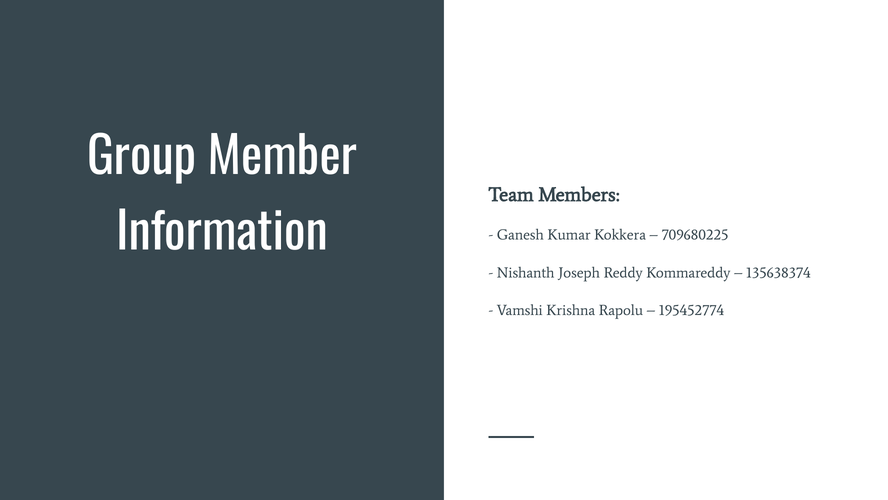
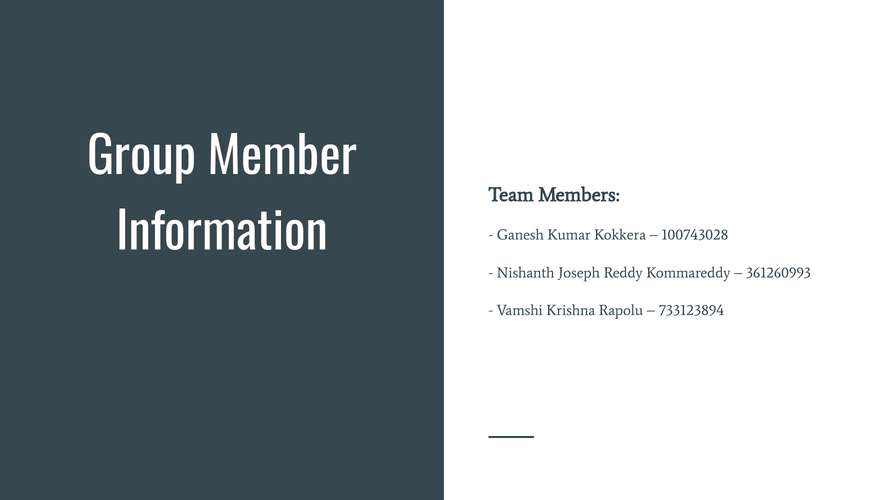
709680225: 709680225 -> 100743028 (695, 235)
135638374: 135638374 -> 361260993 (779, 272)
195452774: 195452774 -> 733123894 (691, 310)
